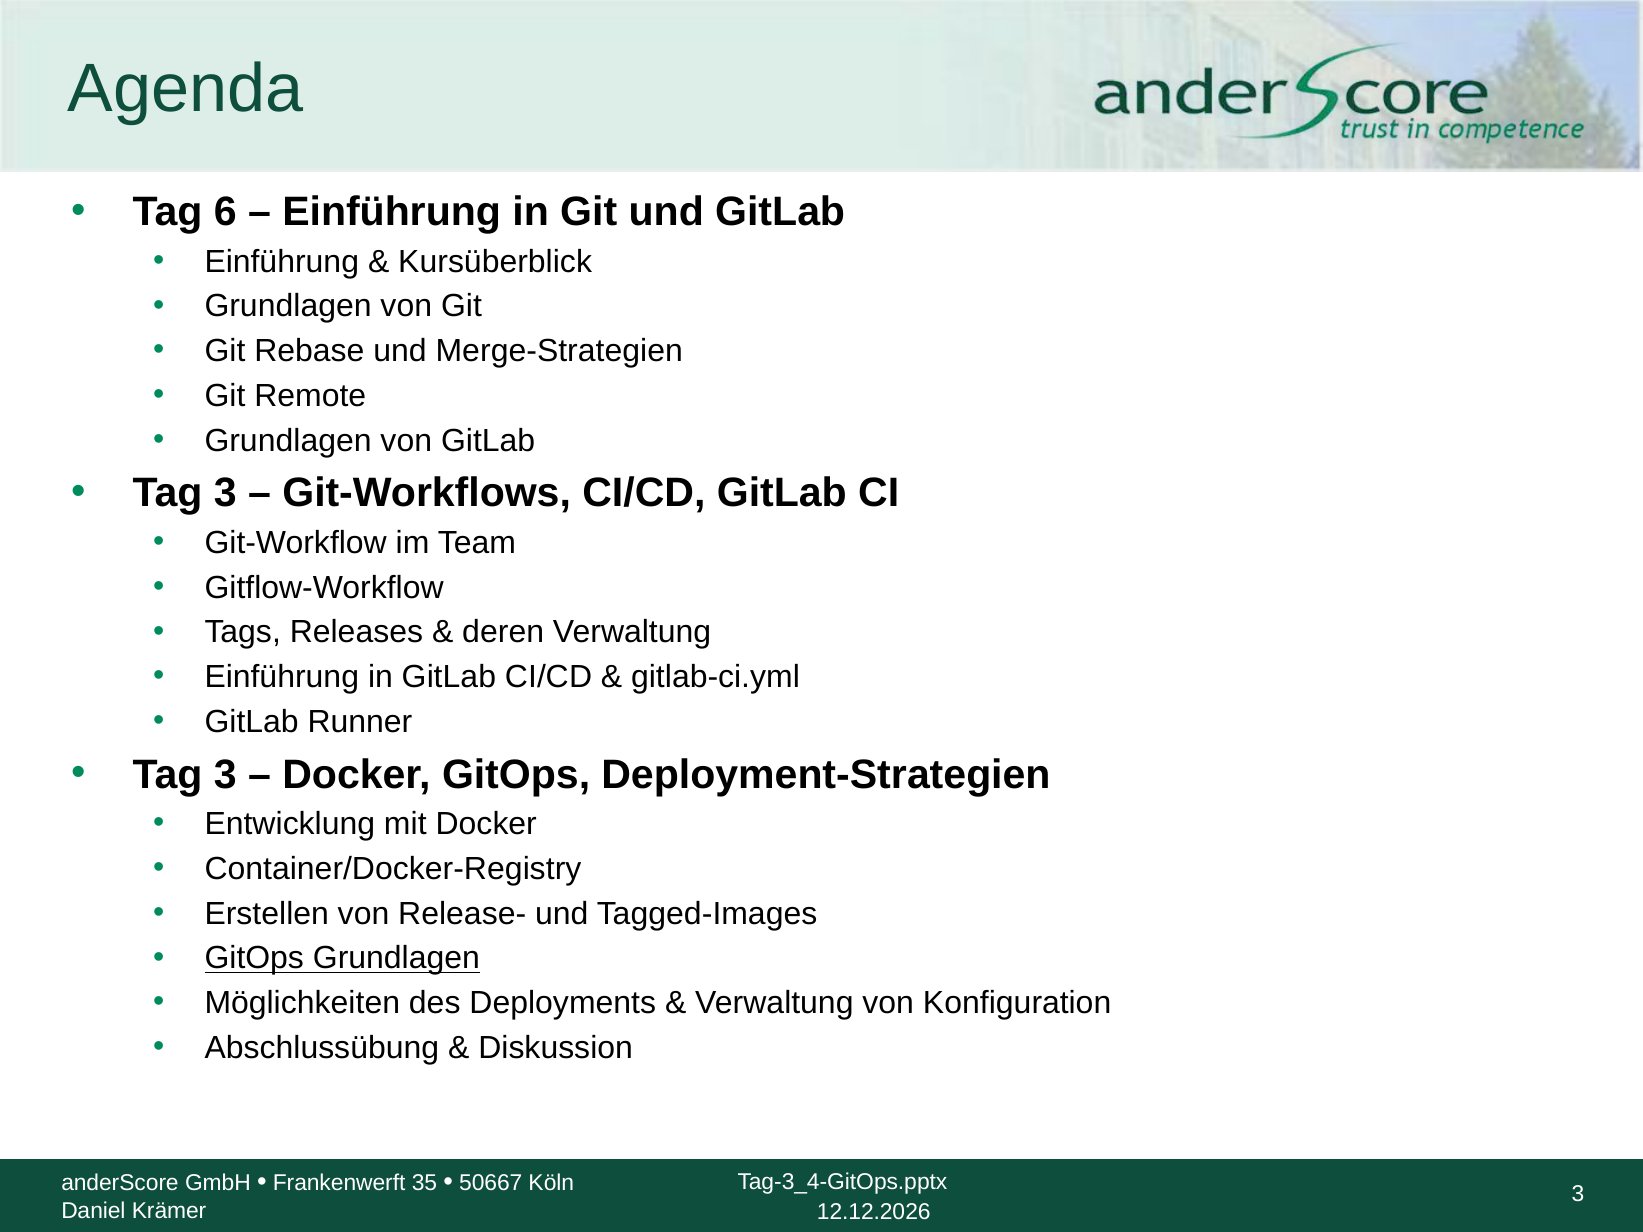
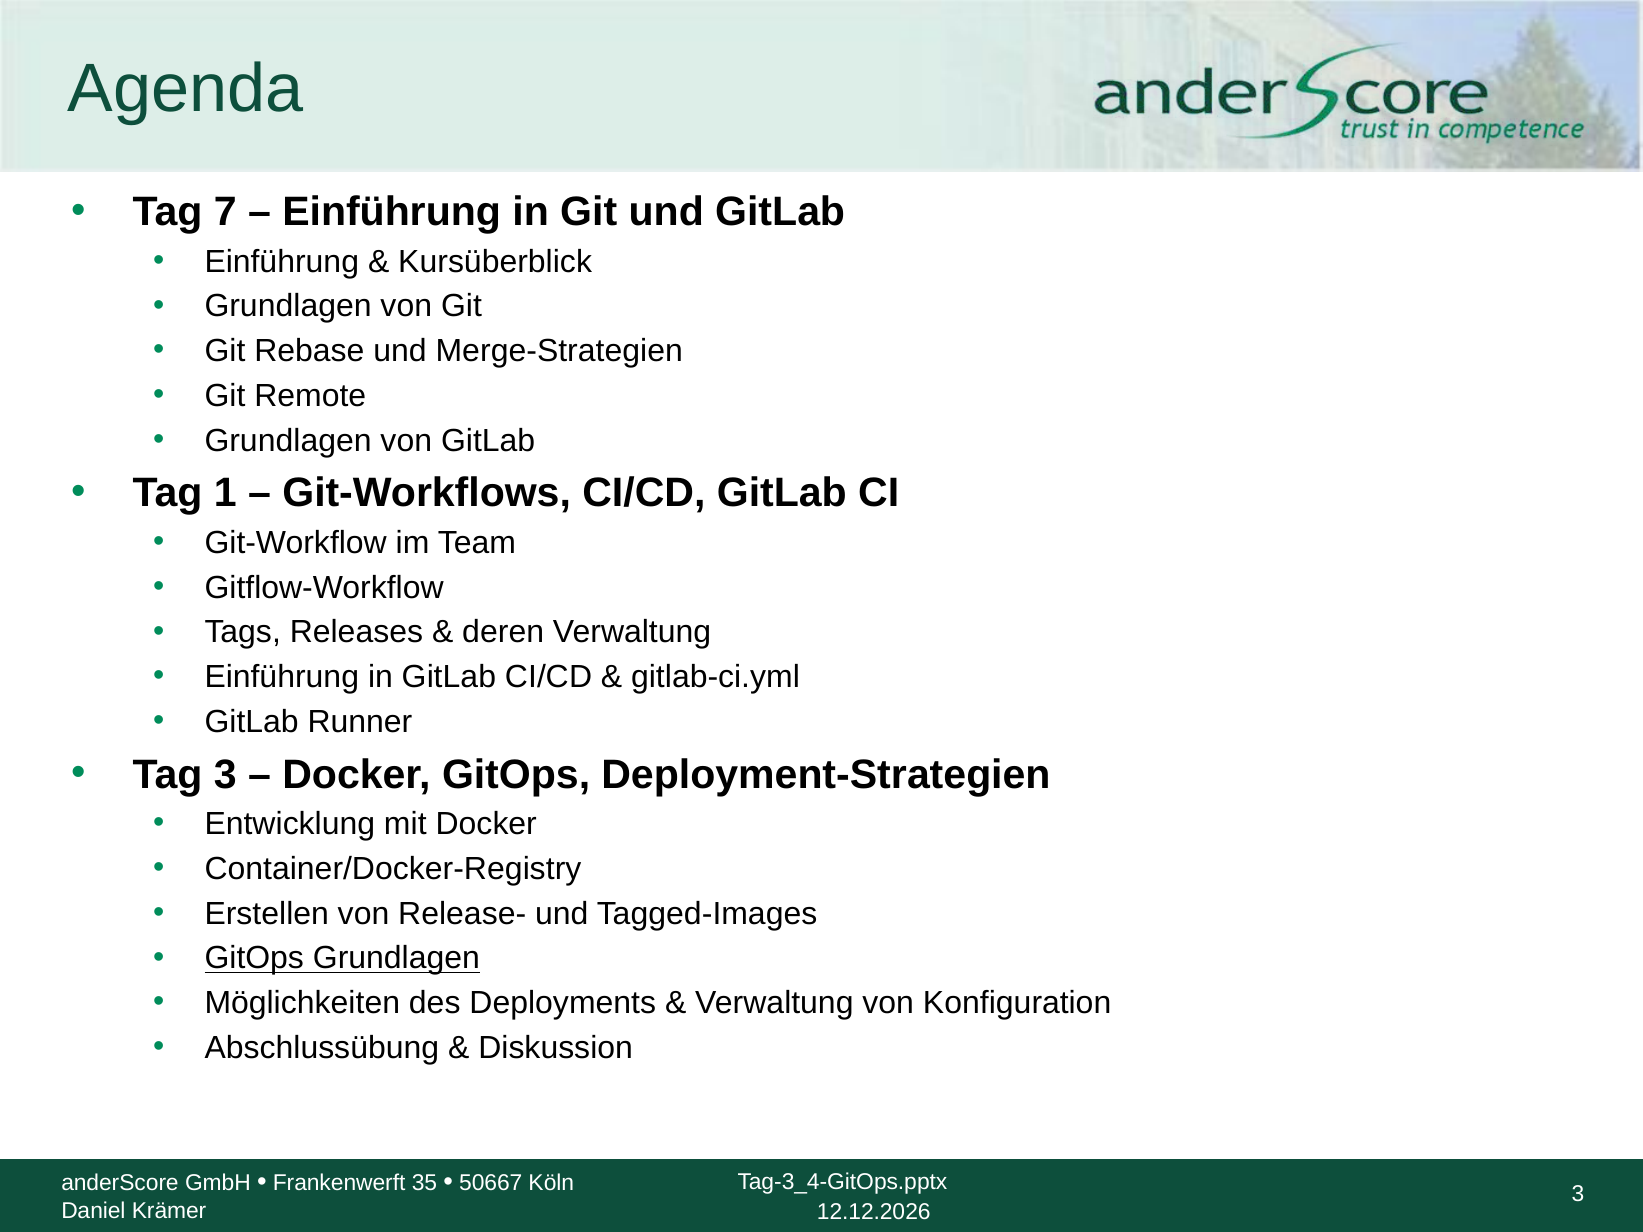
6: 6 -> 7 (225, 212)
3: 3 -> 1 (225, 493)
